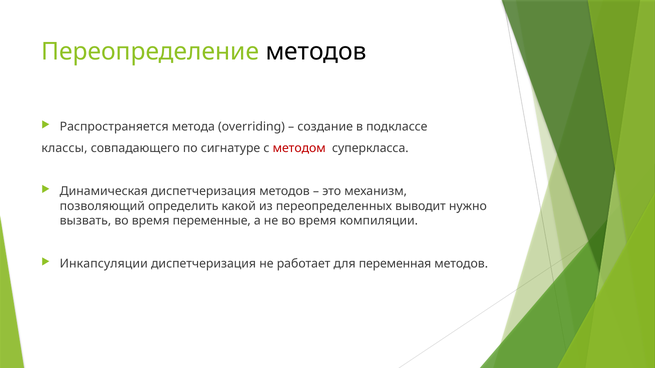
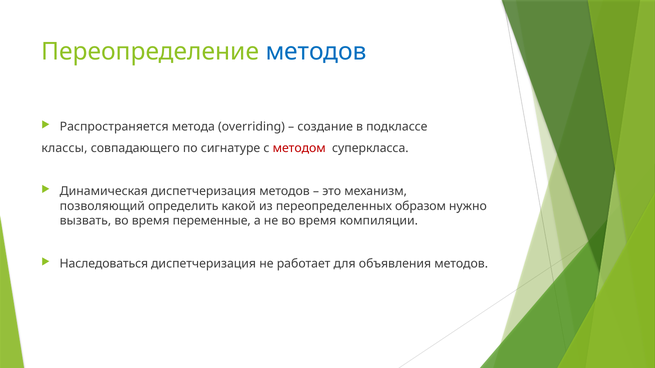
методов colour: black -> blue (316, 52)
выводит: выводит -> образом (421, 206)
Инкапсуляции: Инкапсуляции -> Наследоваться (104, 264)
переменная: переменная -> объявления (395, 264)
